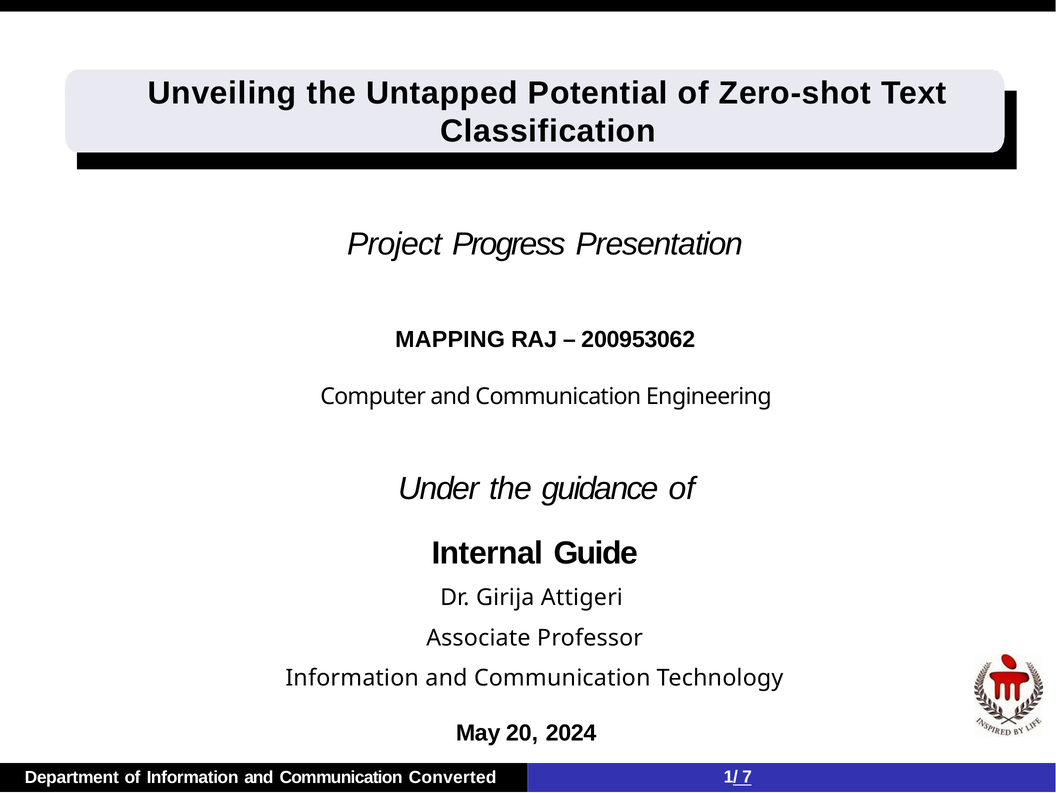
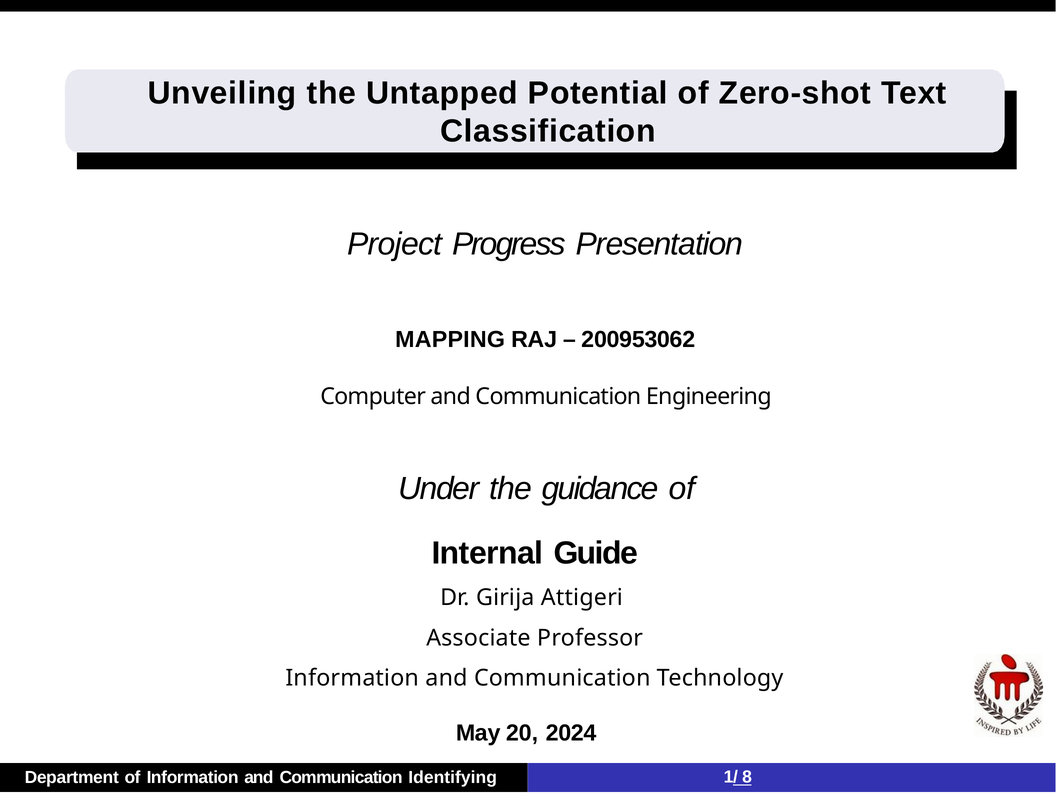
Converted: Converted -> Identifying (453, 777)
7: 7 -> 8 (747, 777)
